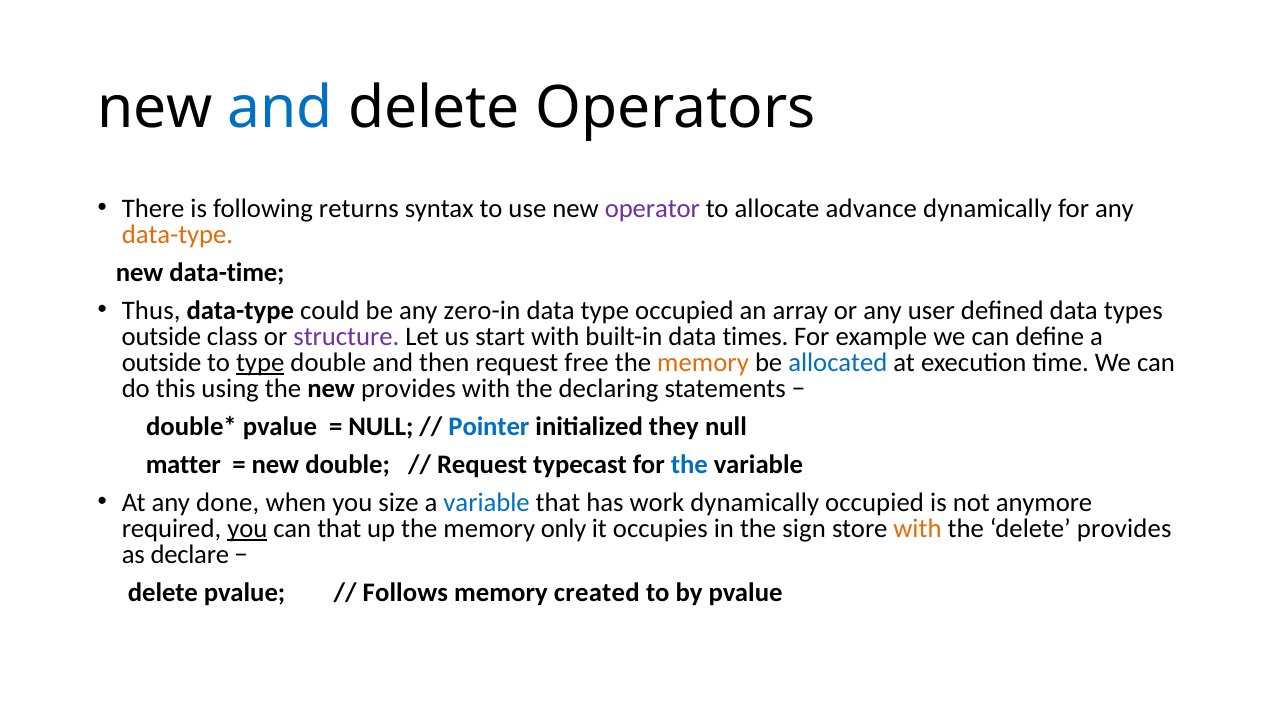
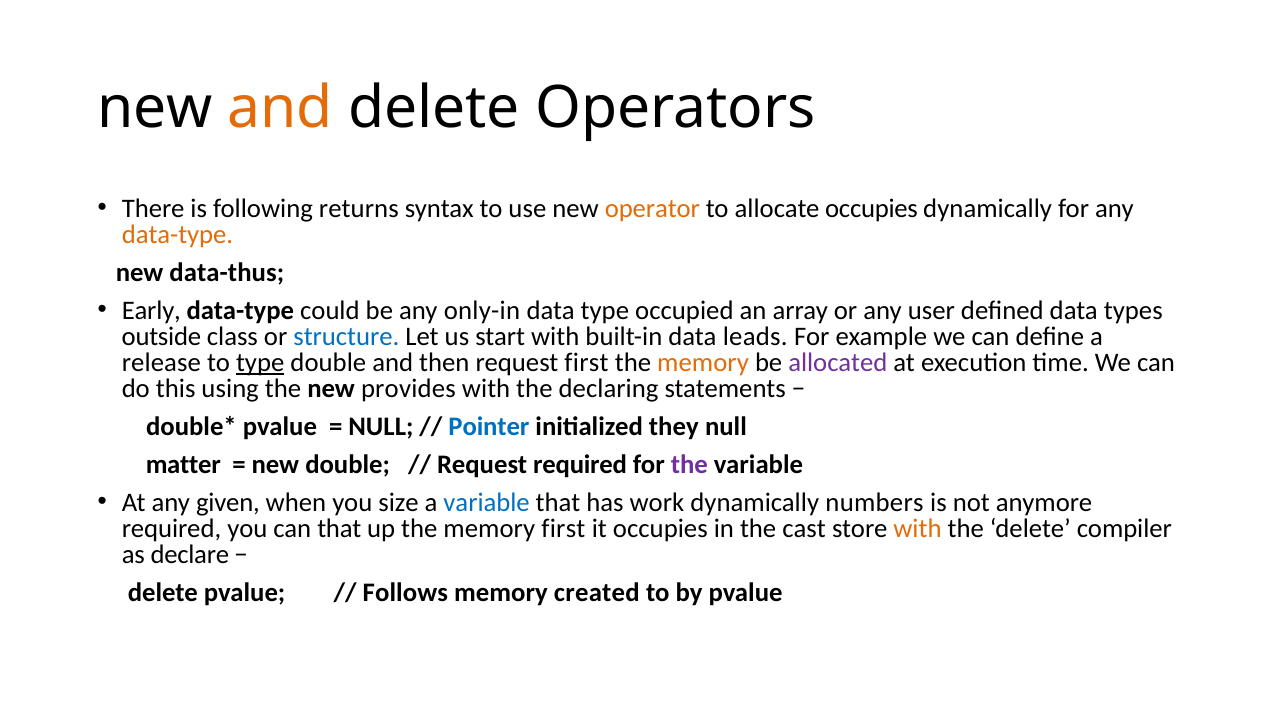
and colour: blue -> orange (280, 108)
operator colour: purple -> orange (652, 209)
allocate advance: advance -> occupies (872, 209)
data-time: data-time -> data-thus (227, 273)
Thus: Thus -> Early (151, 311)
zero-in: zero-in -> only-in (482, 311)
structure colour: purple -> blue (346, 337)
times: times -> leads (755, 337)
outside: outside -> release (161, 363)
request free: free -> first (586, 363)
allocated colour: blue -> purple (838, 363)
Request typecast: typecast -> required (580, 464)
the colour: blue -> purple (689, 464)
done: done -> given (228, 502)
dynamically occupied: occupied -> numbers (874, 502)
you underline: present -> none (247, 528)
memory only: only -> first (563, 528)
sign: sign -> cast (804, 528)
delete provides: provides -> compiler (1124, 528)
